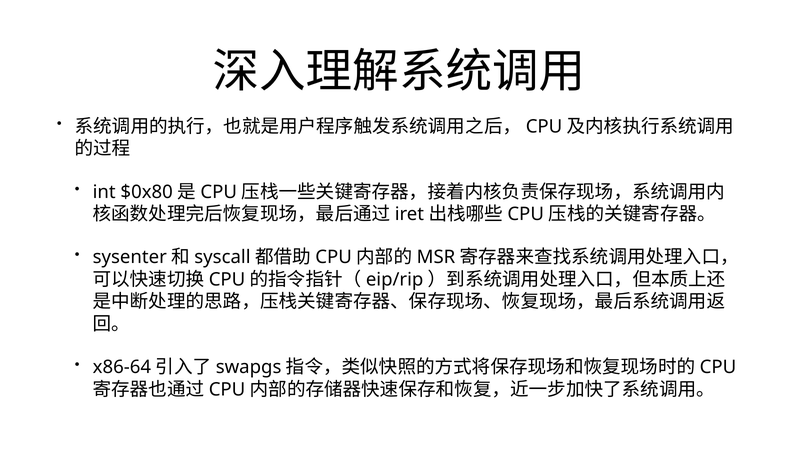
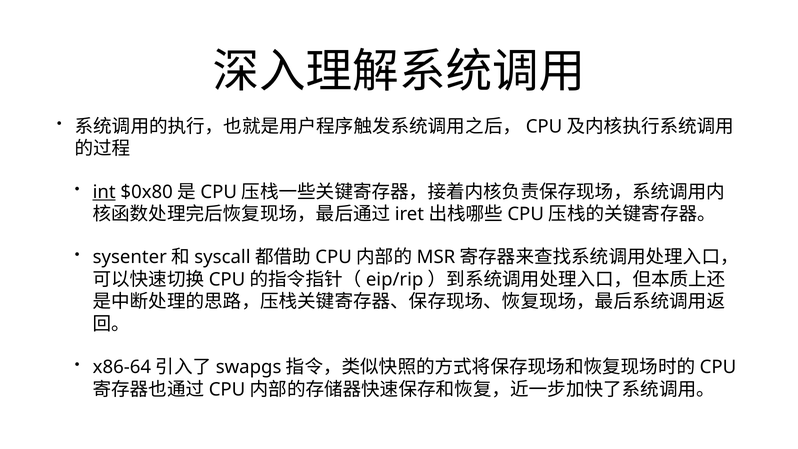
int underline: none -> present (104, 192)
